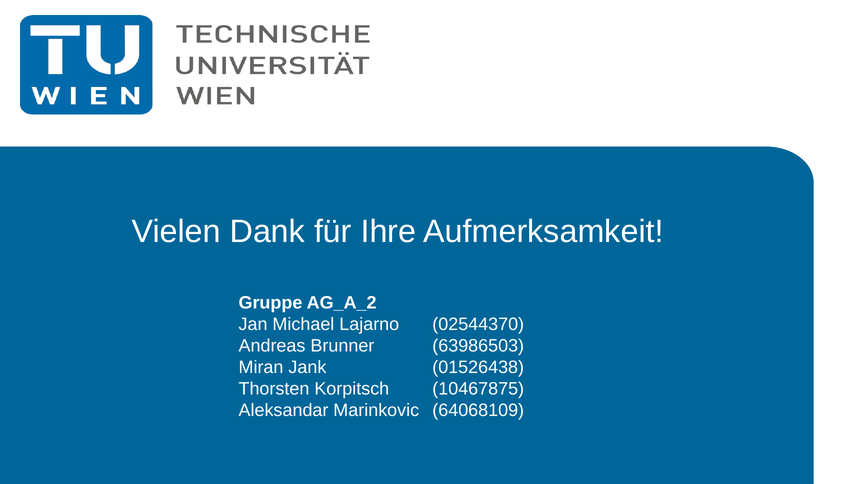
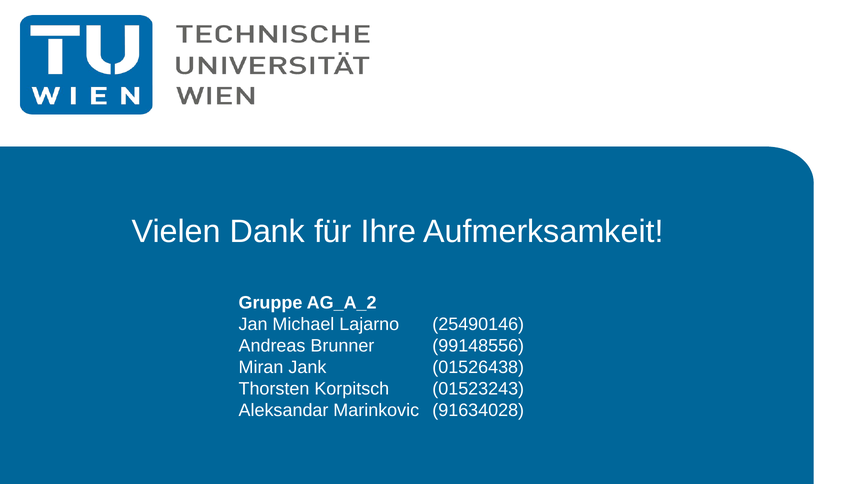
02544370: 02544370 -> 25490146 (478, 325)
63986503: 63986503 -> 99148556 (478, 346)
10467875: 10467875 -> 01523243 (478, 389)
64068109: 64068109 -> 91634028 (478, 411)
